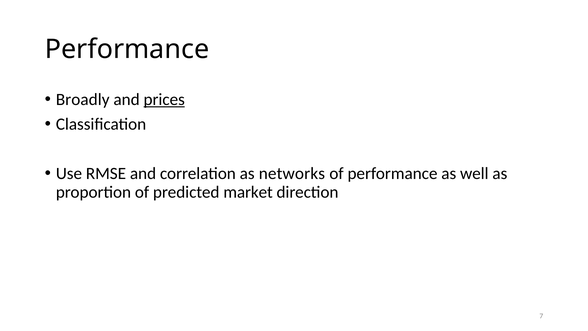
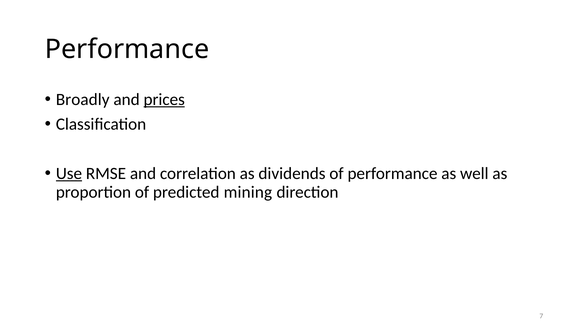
Use underline: none -> present (69, 173)
networks: networks -> dividends (292, 173)
market: market -> mining (248, 192)
